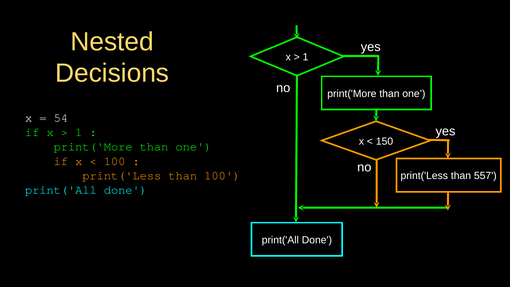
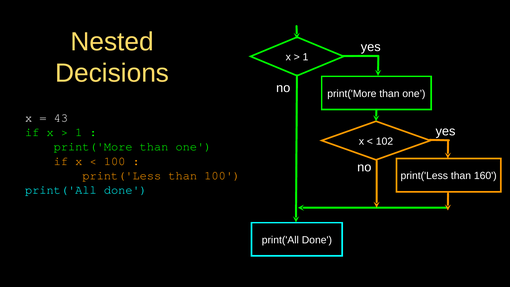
54: 54 -> 43 (61, 118)
150: 150 -> 102 (384, 141)
557: 557 -> 160 (485, 176)
